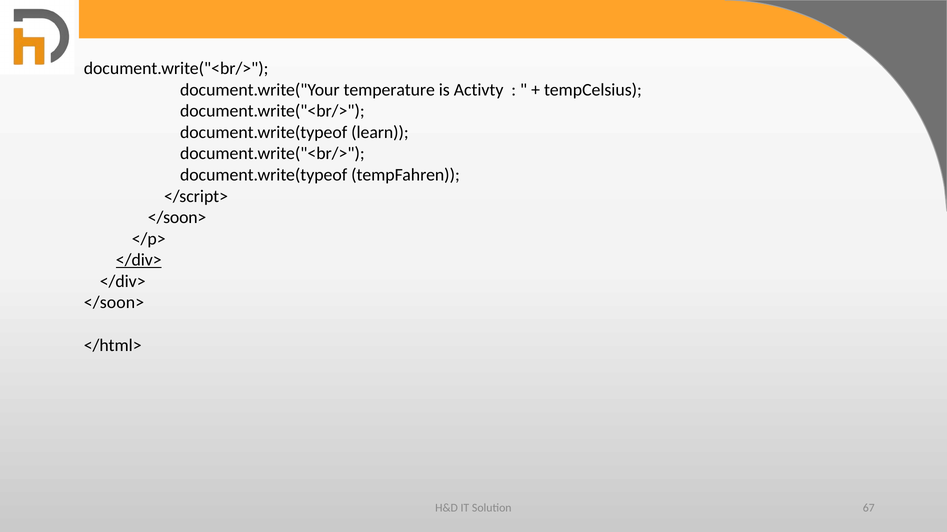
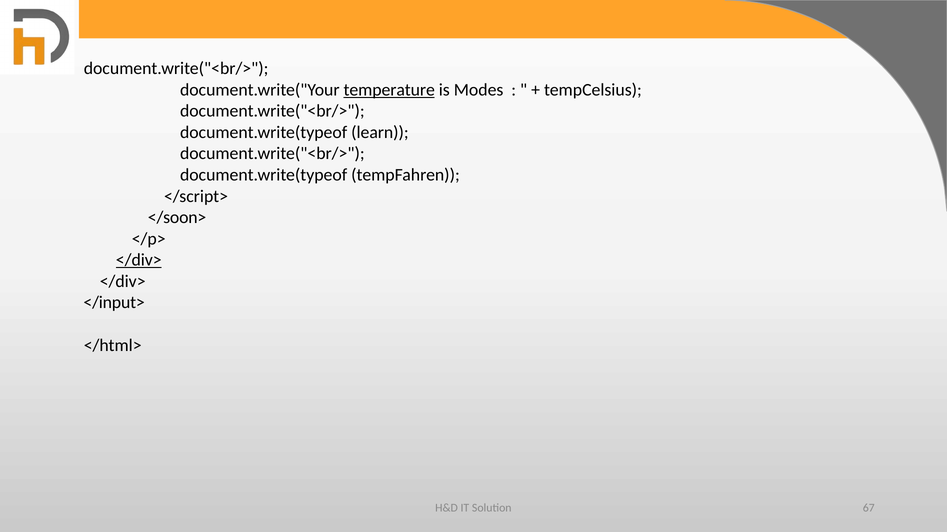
temperature underline: none -> present (389, 90)
Activty: Activty -> Modes (479, 90)
</soon>: </soon> -> </input> (114, 303)
